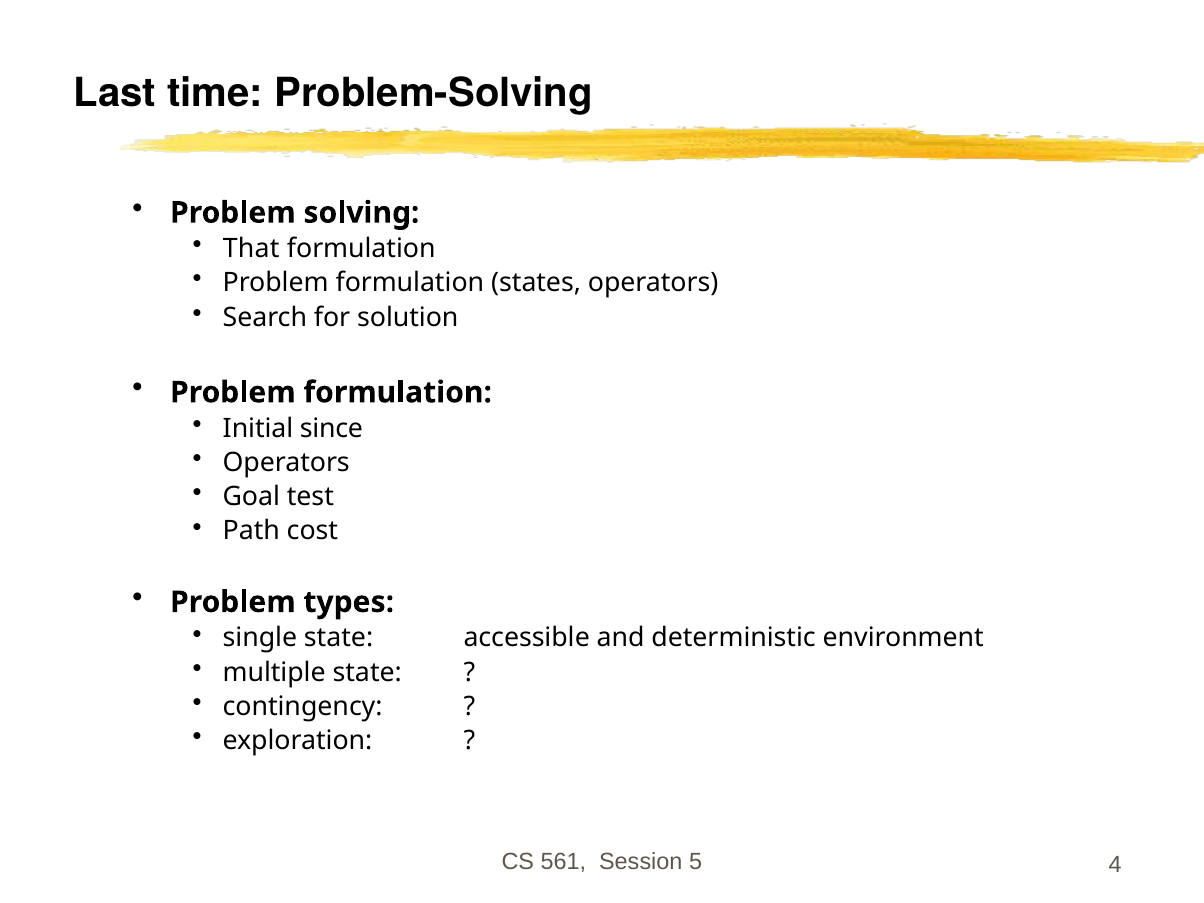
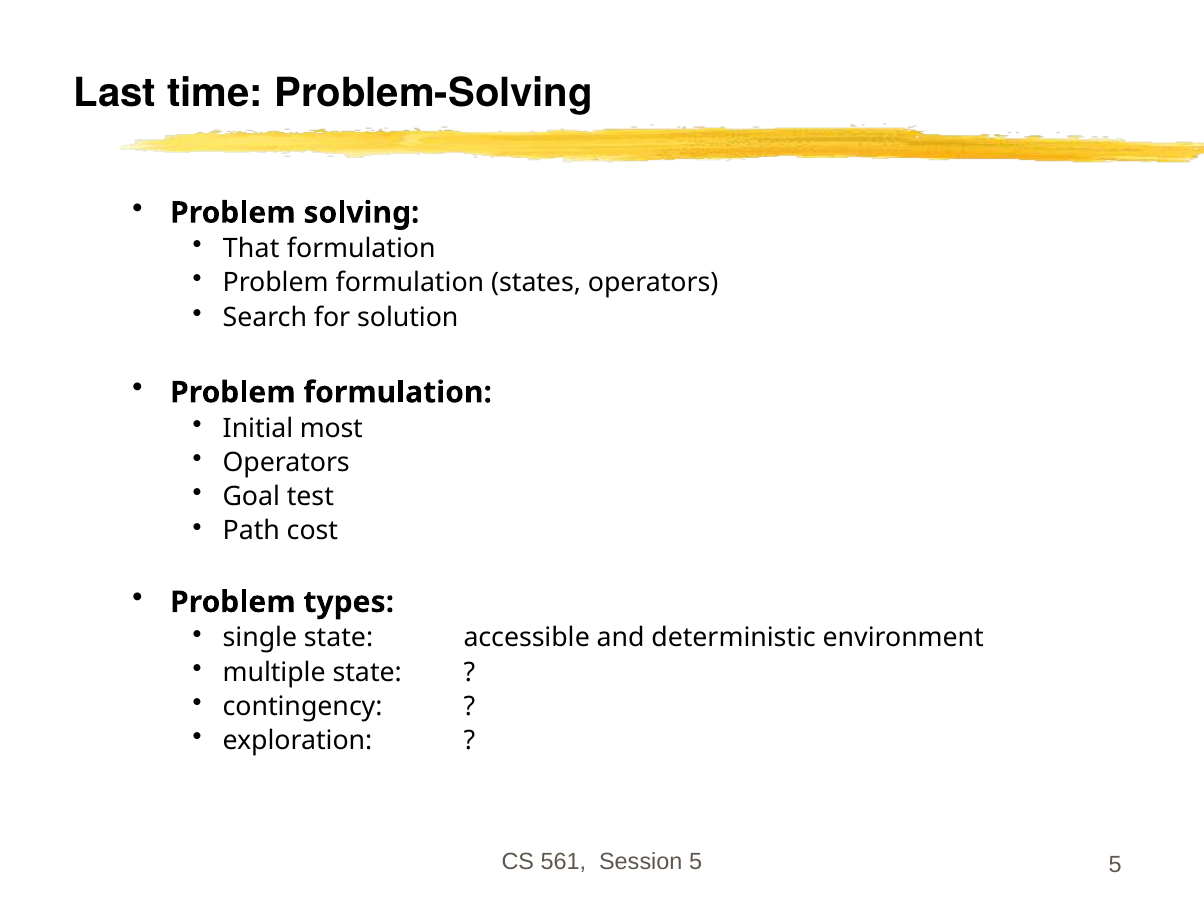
since: since -> most (331, 429)
5 4: 4 -> 5 (1115, 864)
